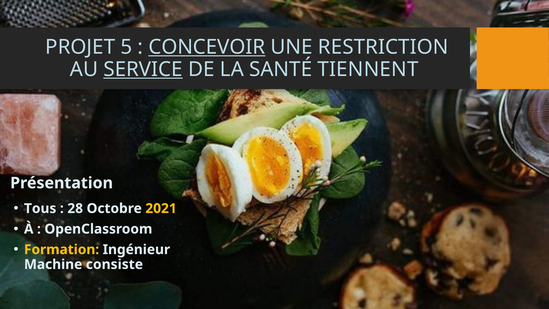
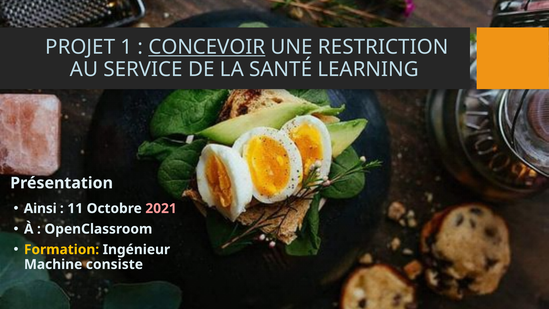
5: 5 -> 1 (126, 47)
SERVICE underline: present -> none (143, 69)
TIENNENT: TIENNENT -> LEARNING (368, 69)
Tous: Tous -> Ainsi (40, 208)
28: 28 -> 11 (75, 208)
2021 colour: yellow -> pink (161, 208)
